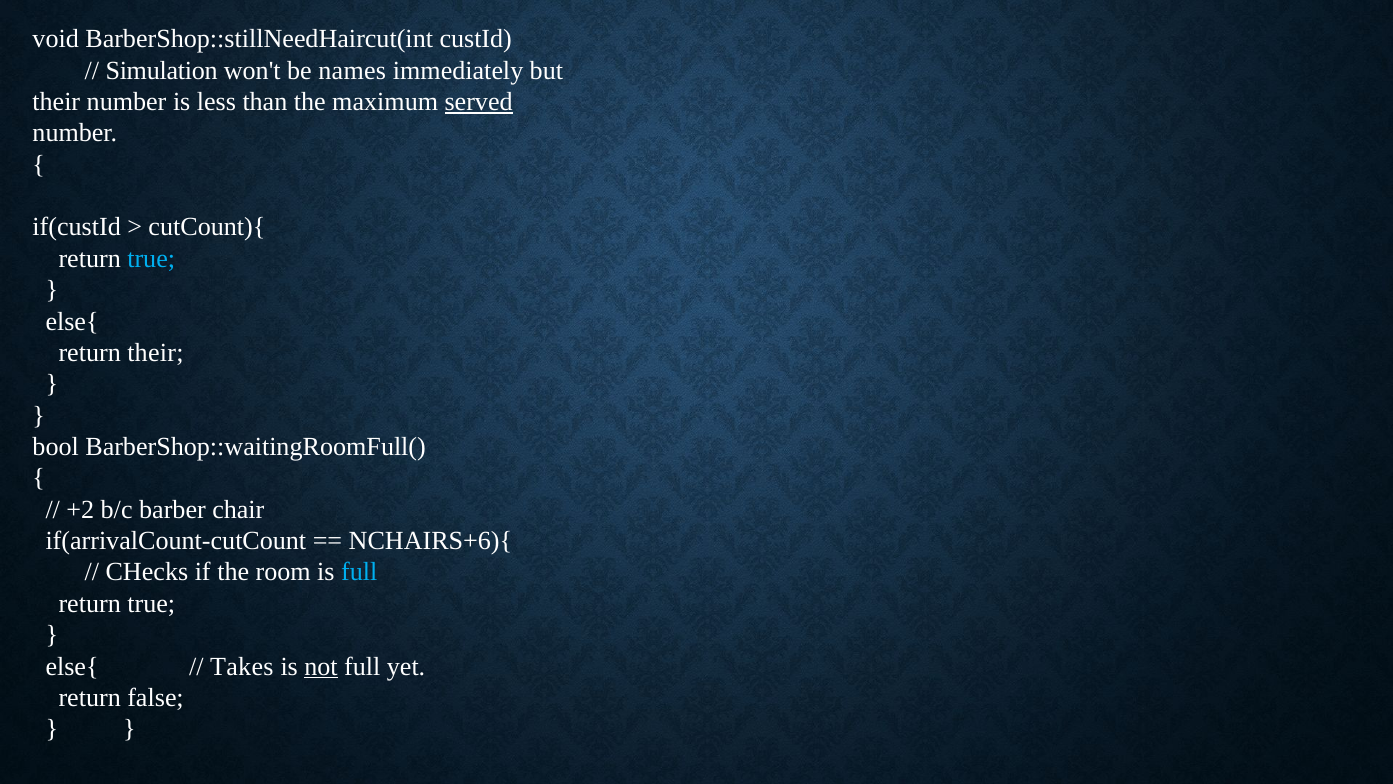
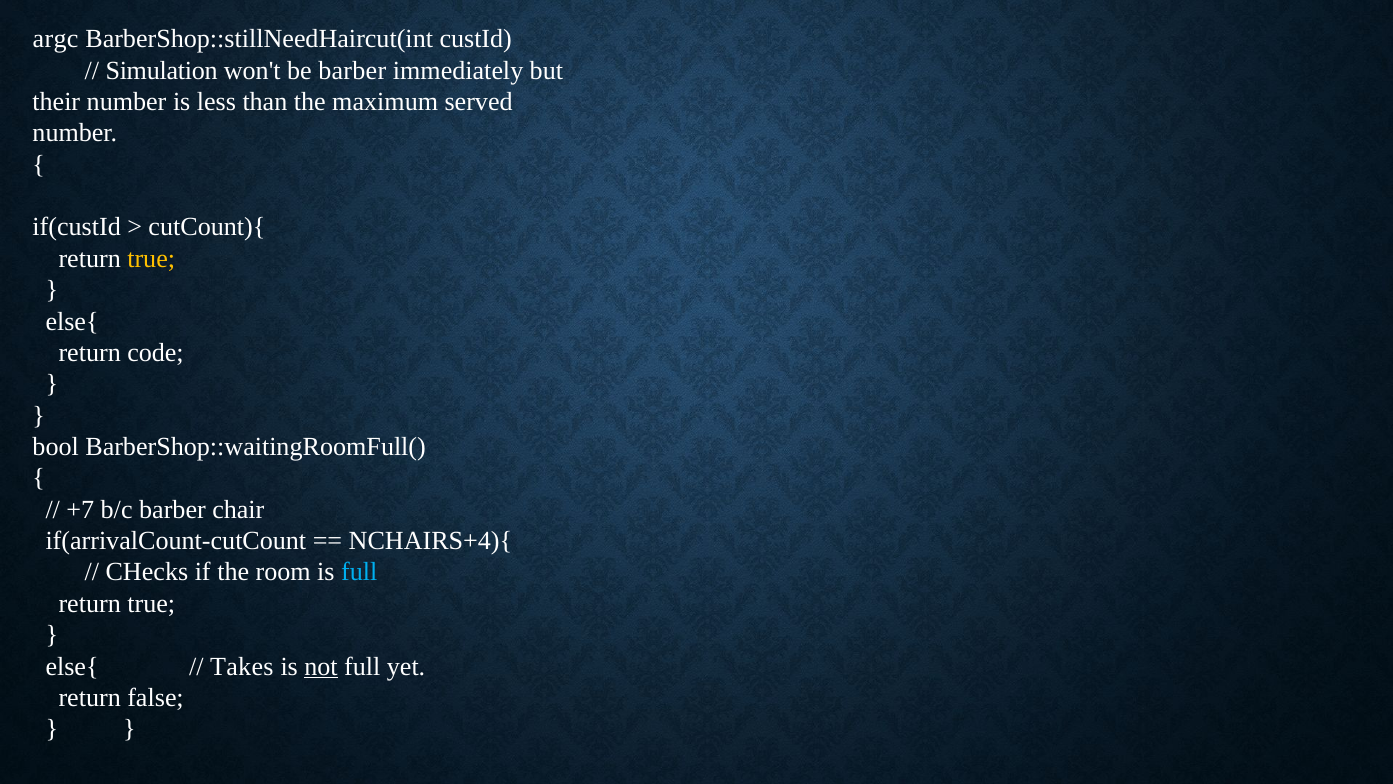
void: void -> argc (56, 39)
be names: names -> barber (352, 71)
served underline: present -> none (479, 102)
true colour: light blue -> yellow (151, 259)
return their: their -> code (156, 353)
+2: +2 -> +7 (80, 509)
NCHAIRS+6){: NCHAIRS+6){ -> NCHAIRS+4){ (430, 541)
